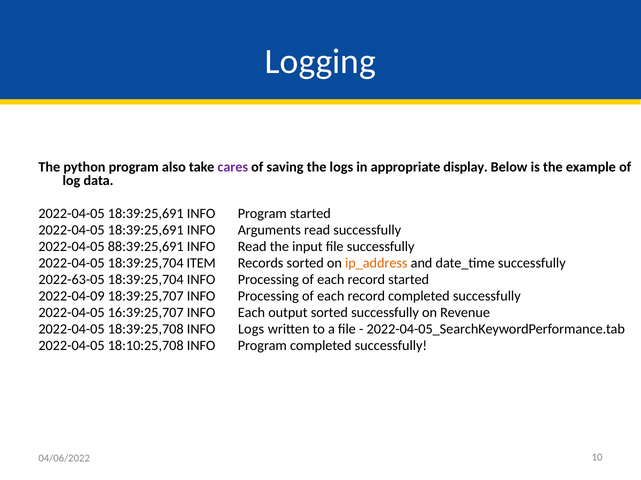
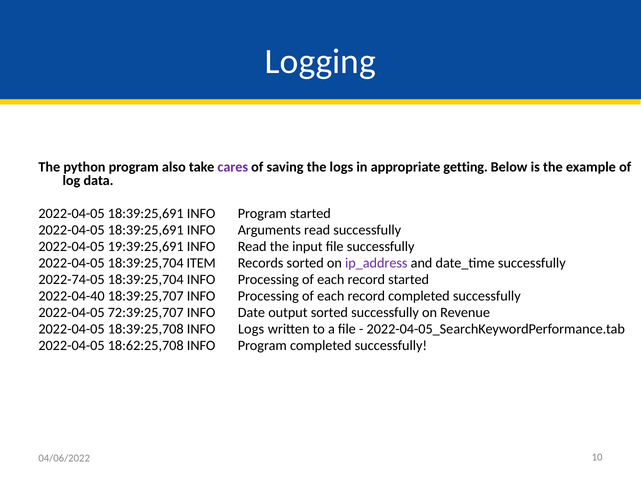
display: display -> getting (466, 167)
88:39:25,691: 88:39:25,691 -> 19:39:25,691 (146, 247)
ip_address colour: orange -> purple (376, 263)
2022-63-05: 2022-63-05 -> 2022-74-05 (72, 280)
2022-04-09: 2022-04-09 -> 2022-04-40 (72, 296)
16:39:25,707: 16:39:25,707 -> 72:39:25,707 (146, 313)
INFO Each: Each -> Date (251, 313)
18:10:25,708: 18:10:25,708 -> 18:62:25,708 (146, 346)
